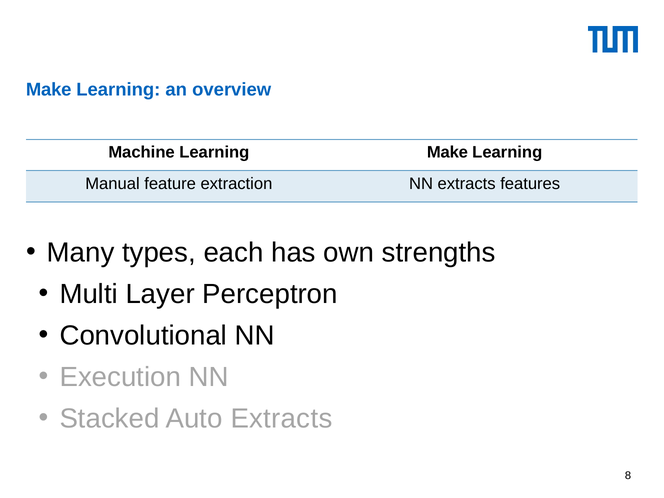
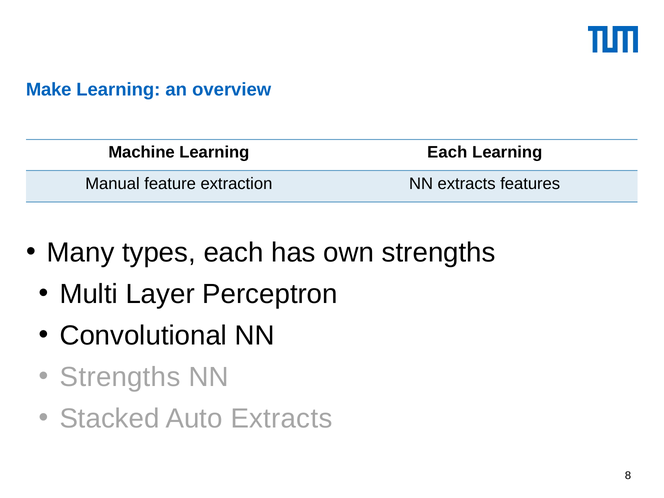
Learning Make: Make -> Each (447, 152)
Execution: Execution -> Strengths (120, 377)
